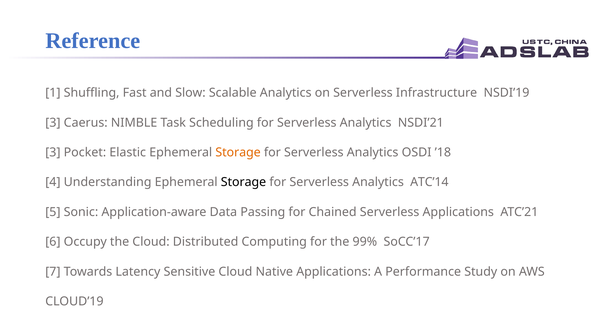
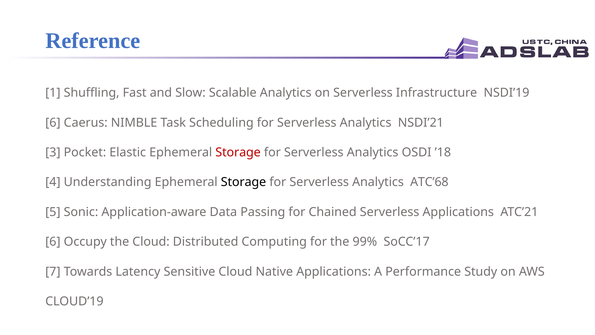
3: 3 -> 6 (53, 123)
Storage colour: orange -> red (238, 152)
ATC’14: ATC’14 -> ATC’68 (429, 182)
